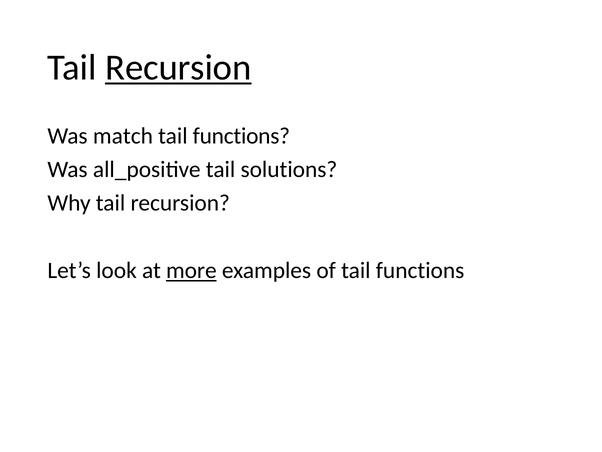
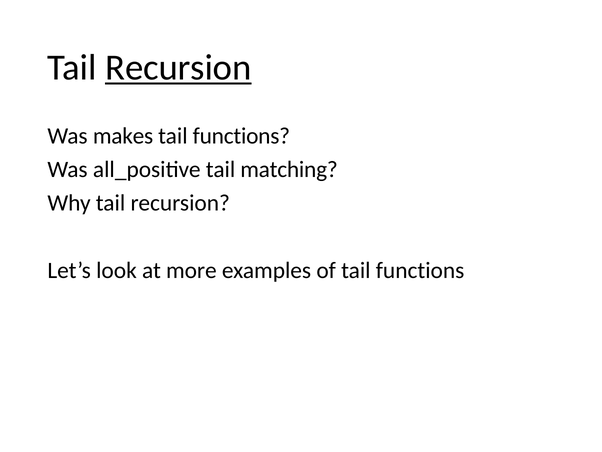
match: match -> makes (123, 136)
solutions: solutions -> matching (289, 169)
more underline: present -> none (191, 270)
